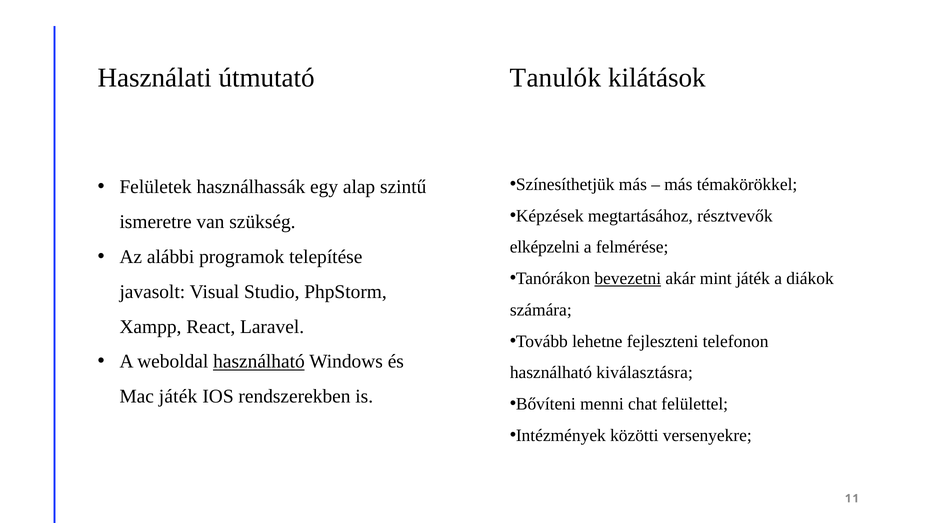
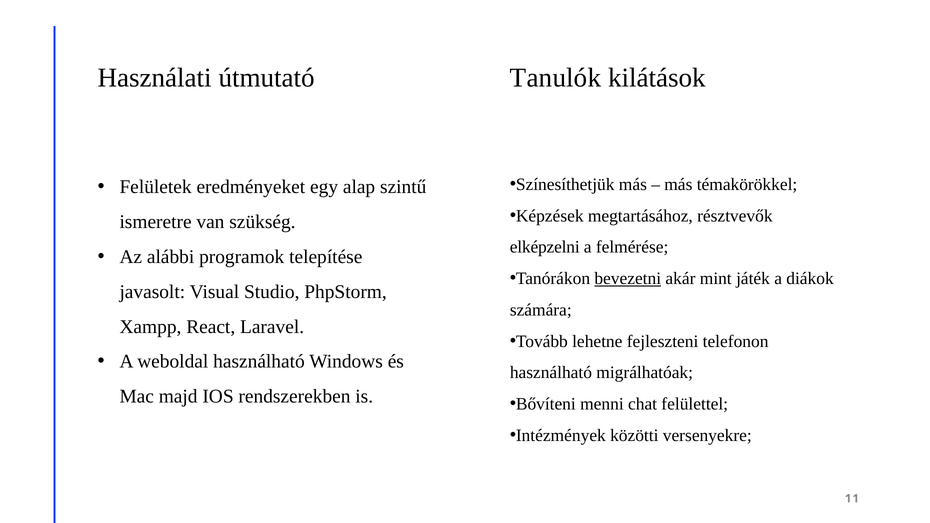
használhassák: használhassák -> eredményeket (251, 187)
használható underline: present -> none (259, 362)
kiválasztásra: kiválasztásra -> migrálhatóak (645, 373)
Mac játék: játék -> majd (178, 397)
